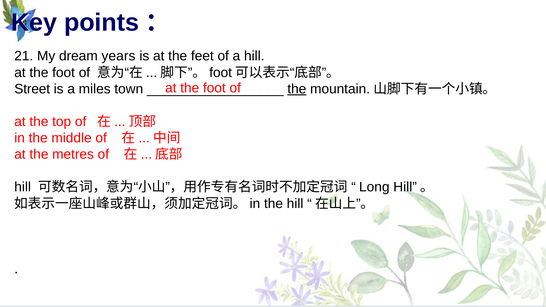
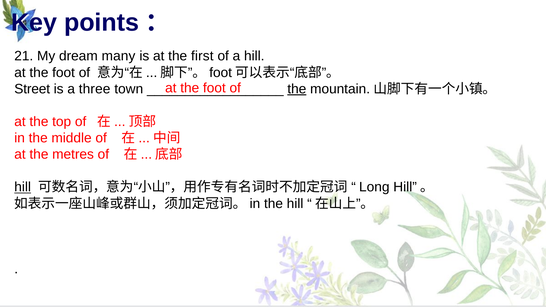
years: years -> many (118, 56)
feet: feet -> first (202, 56)
miles: miles -> three (95, 89)
hill underline: none -> present (23, 187)
